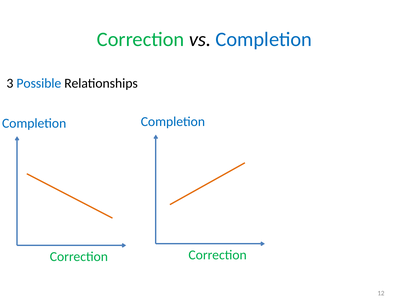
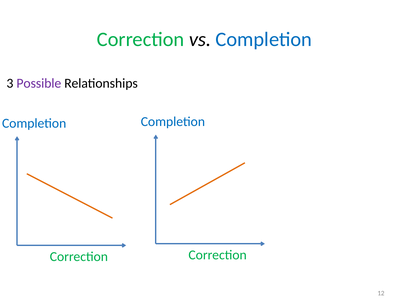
Possible colour: blue -> purple (39, 83)
